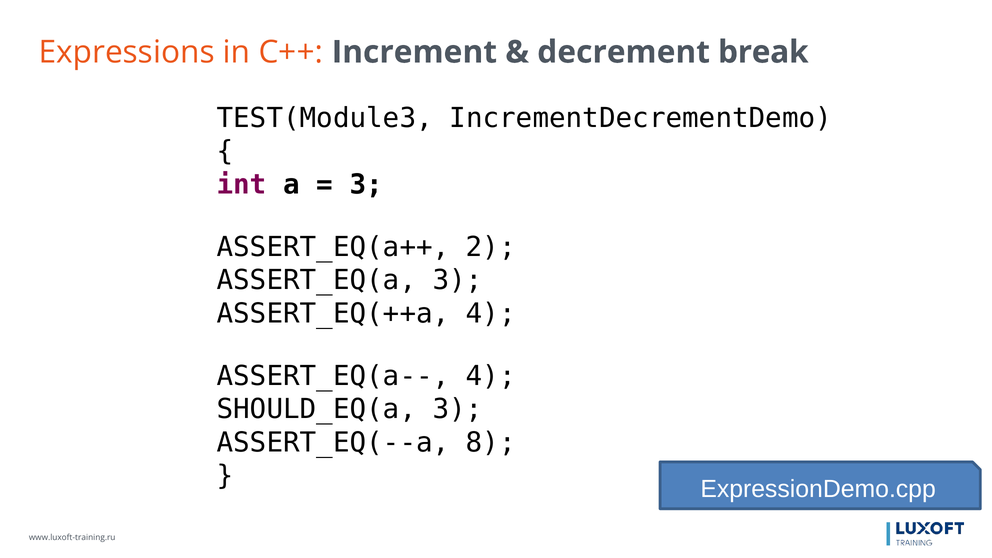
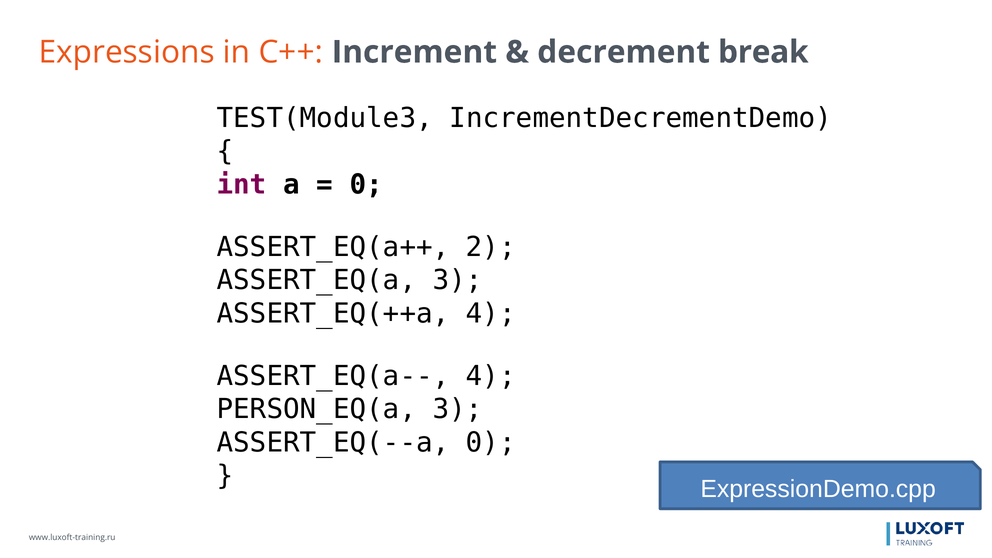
3: 3 -> 0 (366, 184)
SHOULD_EQ(a: SHOULD_EQ(a -> PERSON_EQ(a (316, 409)
ASSERT_EQ(--a 8: 8 -> 0 (491, 442)
